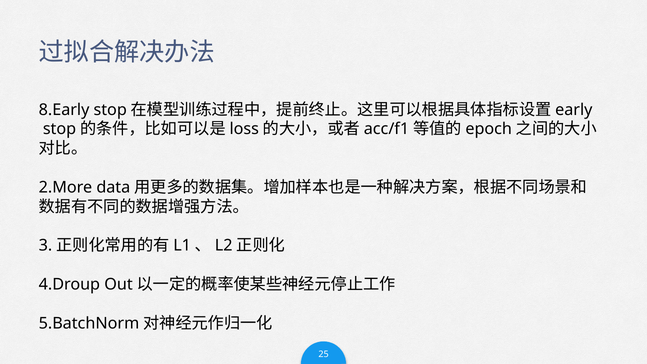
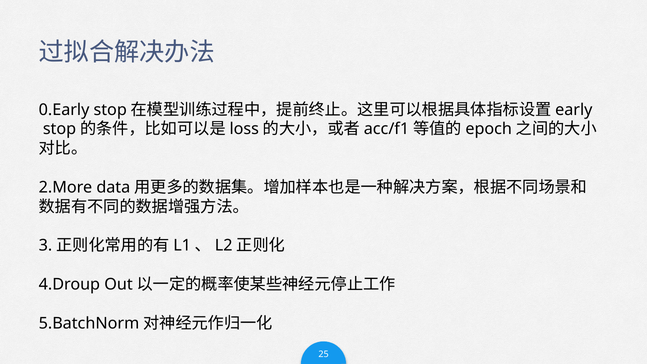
8.Early: 8.Early -> 0.Early (64, 110)
